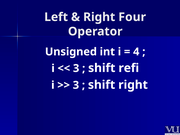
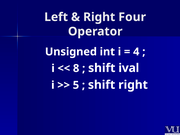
3: 3 -> 8 (76, 68)
refi: refi -> ival (129, 68)
3: 3 -> 5 (76, 85)
